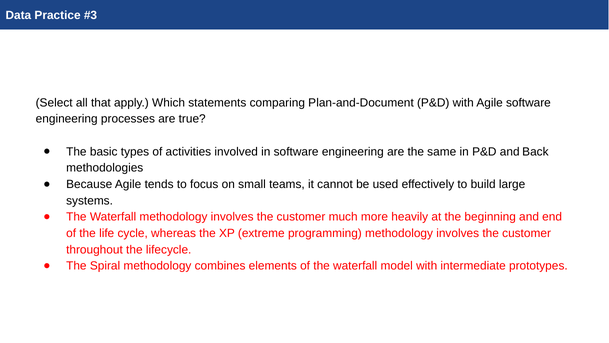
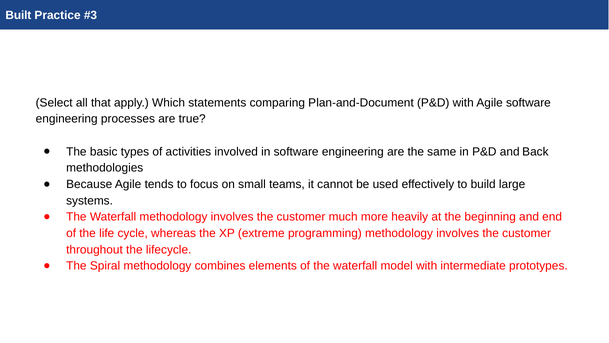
Data: Data -> Built (18, 15)
